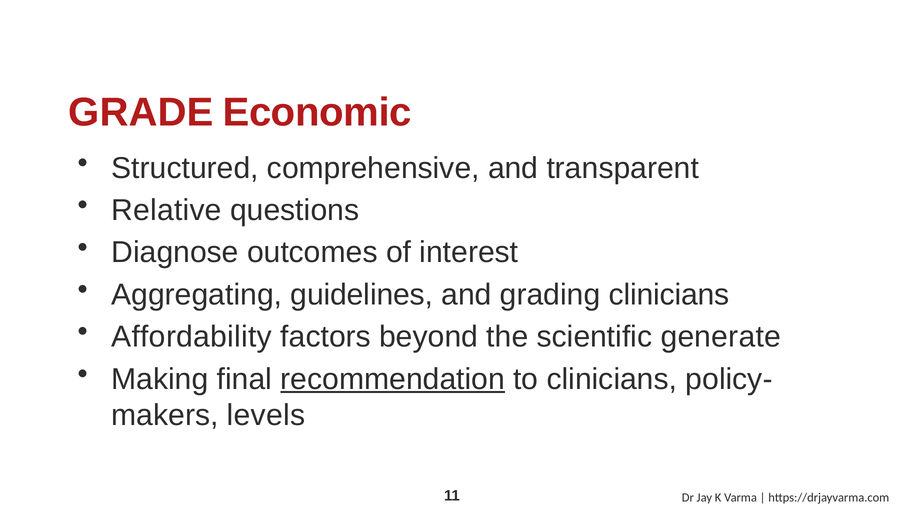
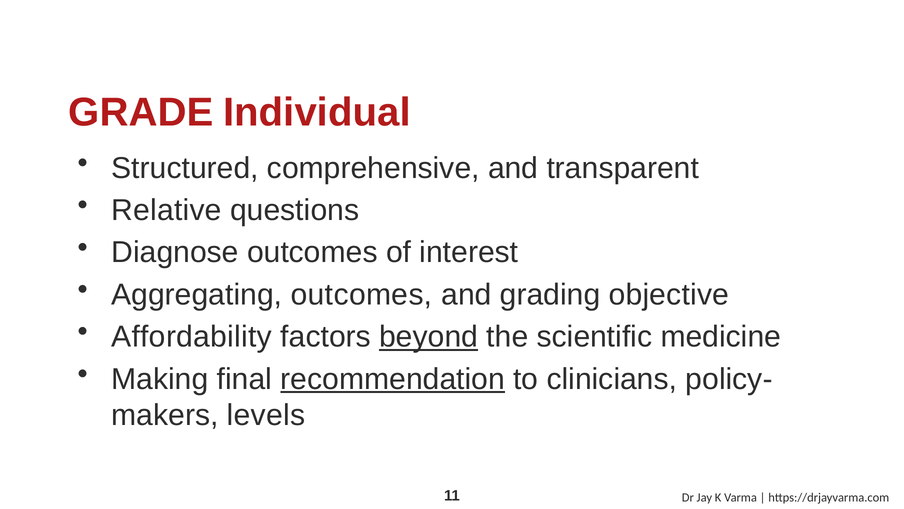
Economic: Economic -> Individual (317, 112)
Aggregating guidelines: guidelines -> outcomes (362, 294)
grading clinicians: clinicians -> objective (669, 294)
beyond underline: none -> present (429, 337)
generate: generate -> medicine (721, 337)
